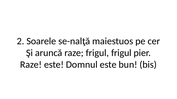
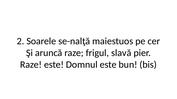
frigul frigul: frigul -> slavă (121, 53)
